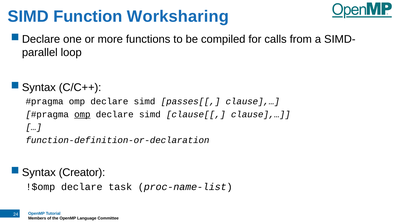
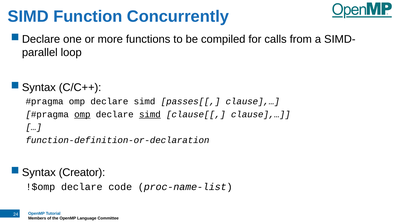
Worksharing: Worksharing -> Concurrently (178, 16)
simd underline: none -> present (150, 114)
task: task -> code (120, 187)
